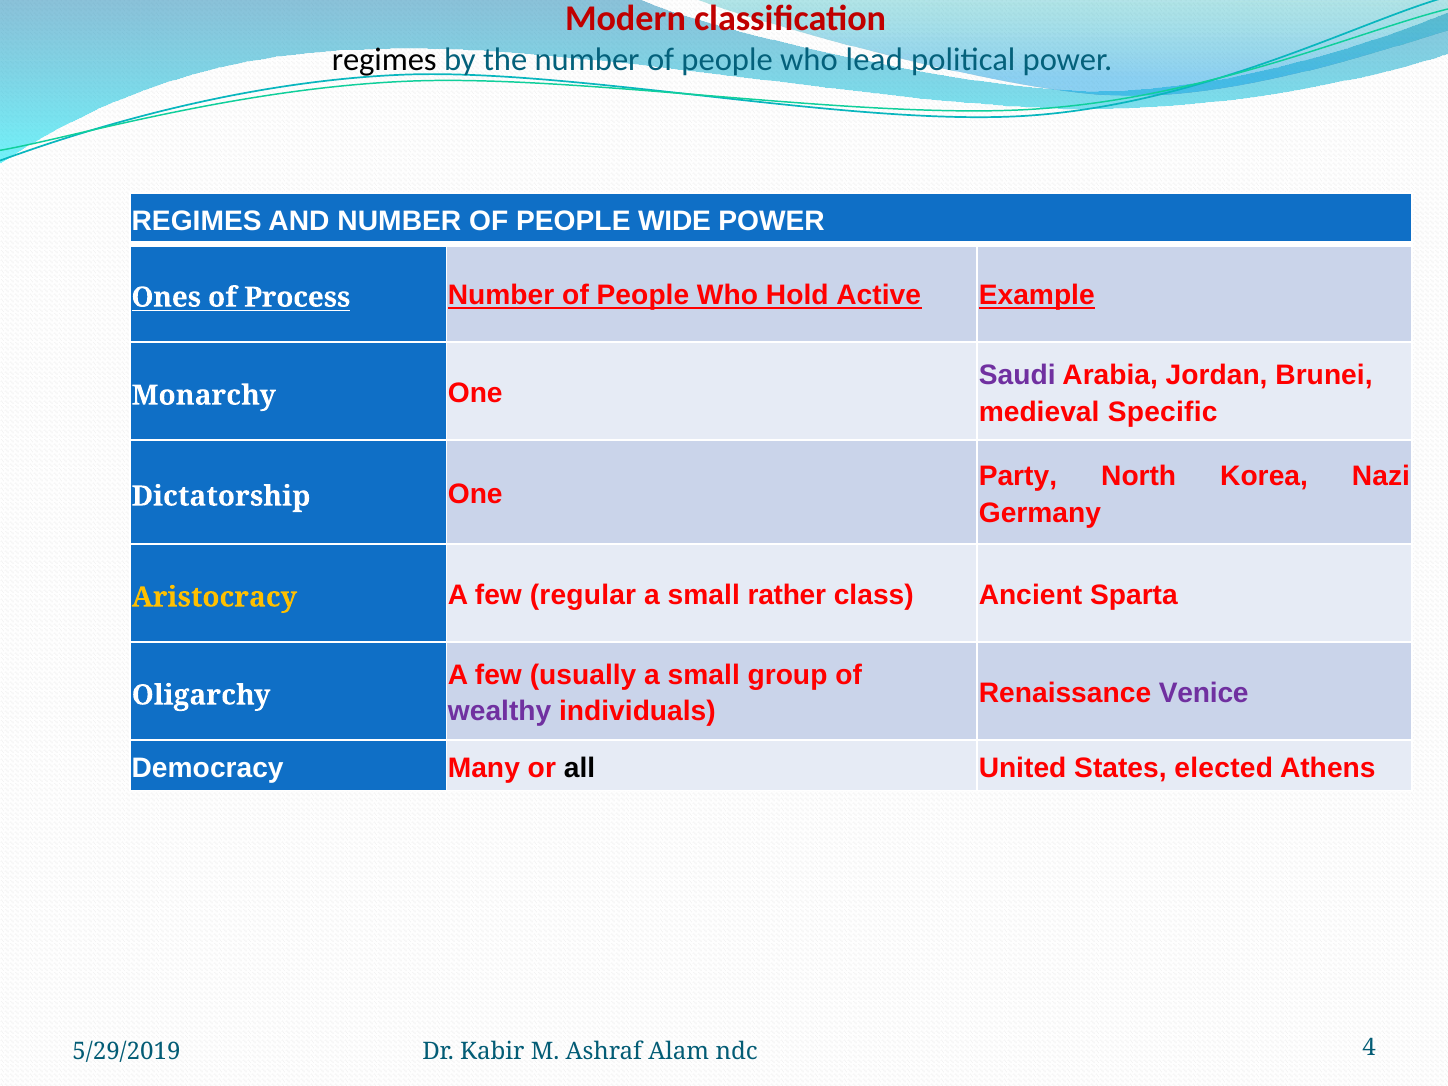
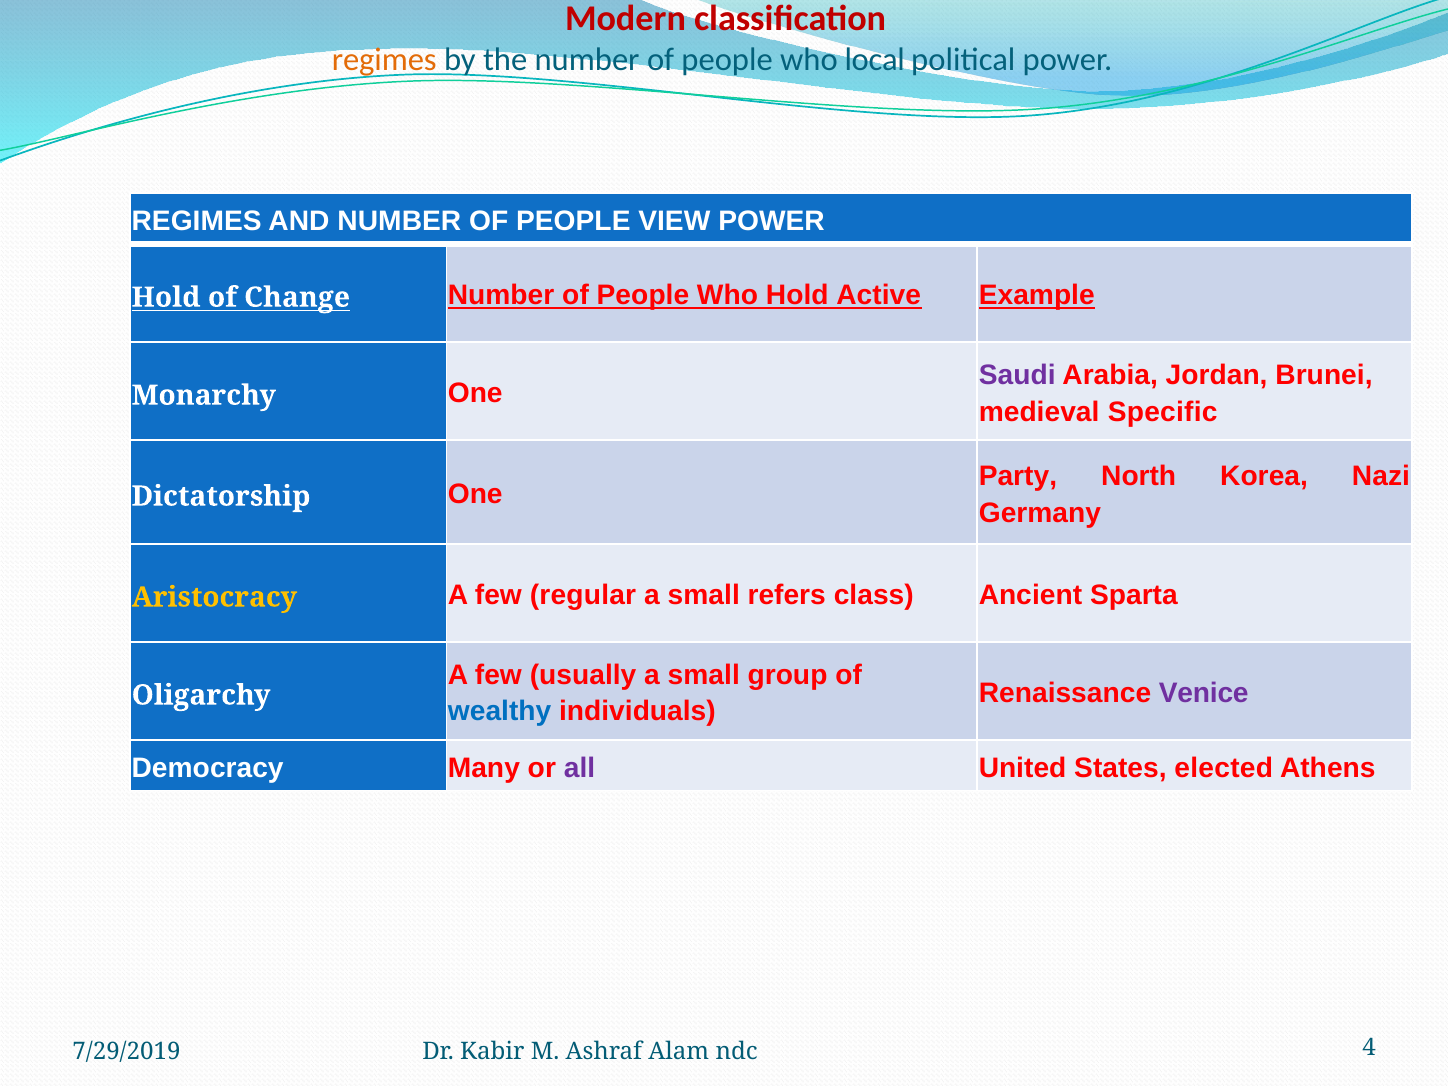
regimes colour: black -> orange (384, 60)
lead: lead -> local (875, 60)
WIDE: WIDE -> VIEW (674, 221)
Ones: Ones -> Hold (166, 297)
Process: Process -> Change (297, 297)
rather: rather -> refers (787, 596)
wealthy colour: purple -> blue (500, 712)
all colour: black -> purple (579, 768)
5/29/2019: 5/29/2019 -> 7/29/2019 (126, 1052)
